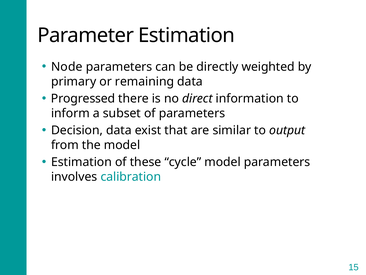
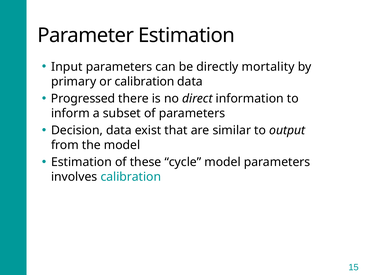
Node: Node -> Input (67, 67)
weighted: weighted -> mortality (268, 67)
or remaining: remaining -> calibration (145, 81)
